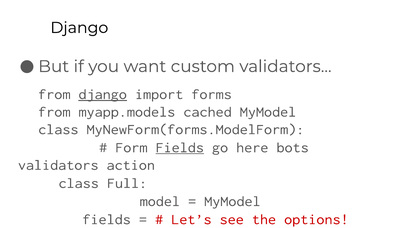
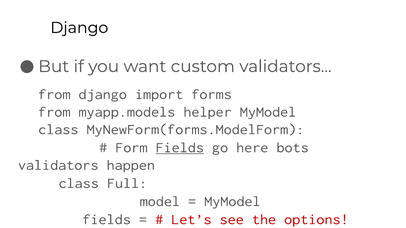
django underline: present -> none (103, 94)
cached: cached -> helper (208, 112)
action: action -> happen (131, 165)
